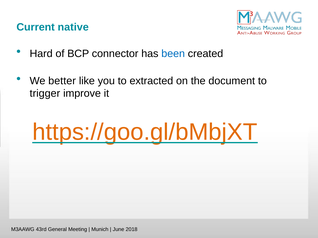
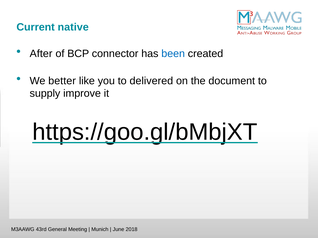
Hard: Hard -> After (41, 54)
extracted: extracted -> delivered (151, 81)
trigger: trigger -> supply (45, 94)
https://goo.gl/bMbjXT colour: orange -> black (145, 132)
